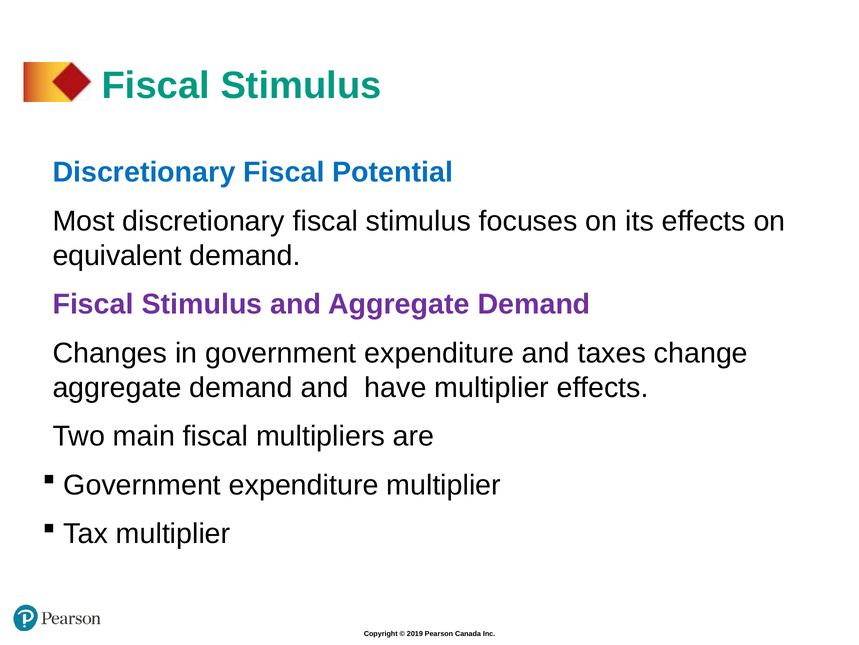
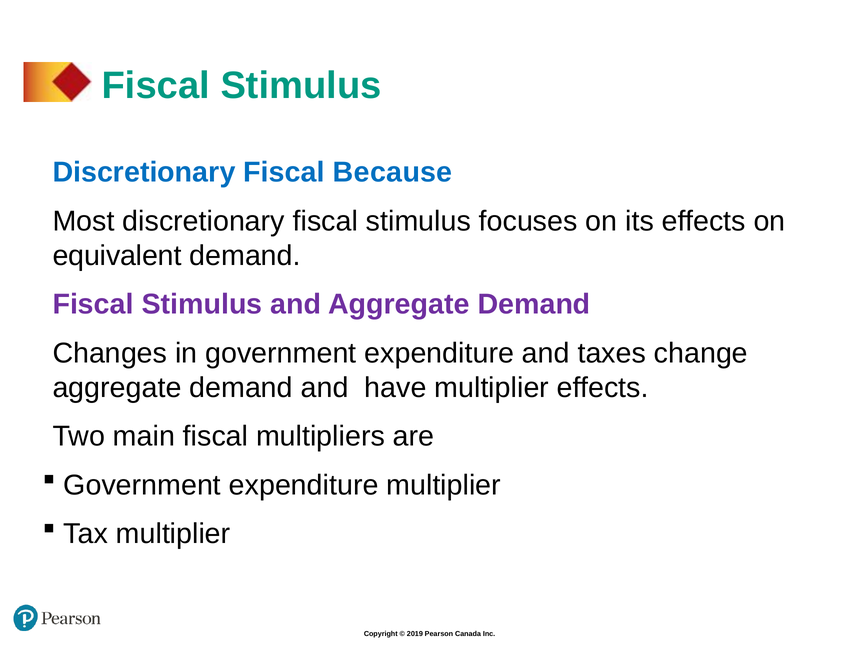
Potential: Potential -> Because (393, 172)
